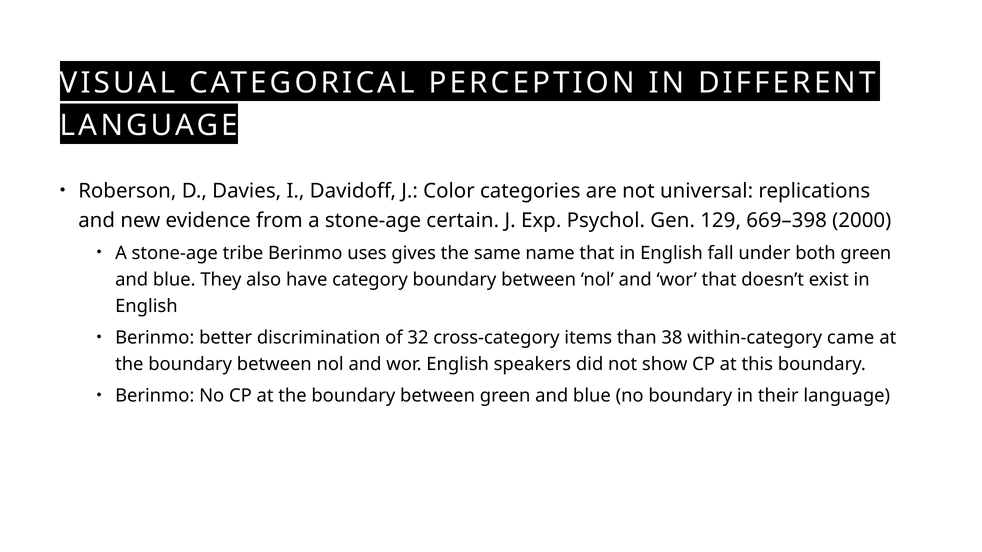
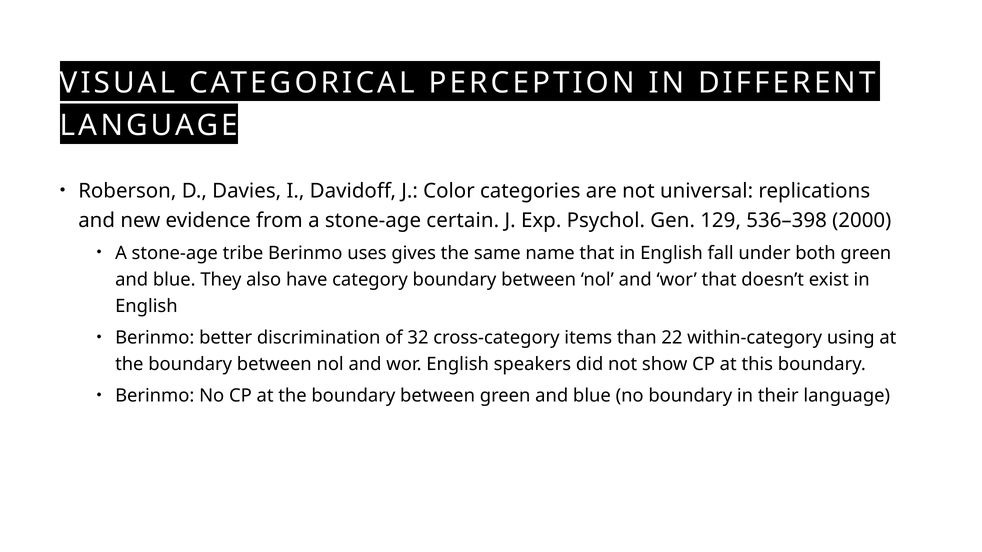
669–398: 669–398 -> 536–398 (787, 221)
38: 38 -> 22 (672, 338)
came: came -> using (851, 338)
